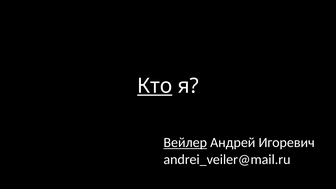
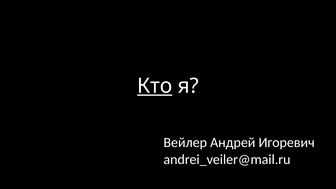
Вейлер underline: present -> none (185, 143)
